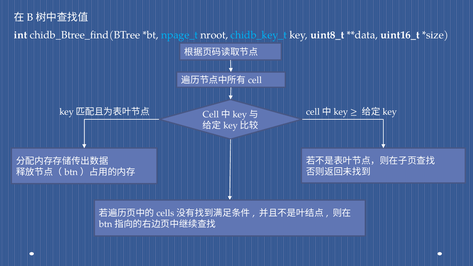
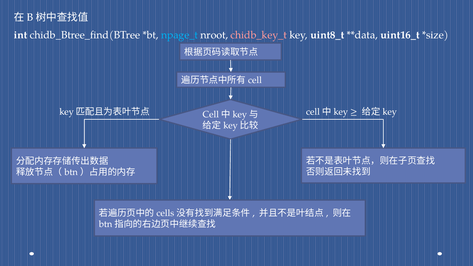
chidb_key_t colour: light blue -> pink (259, 35)
